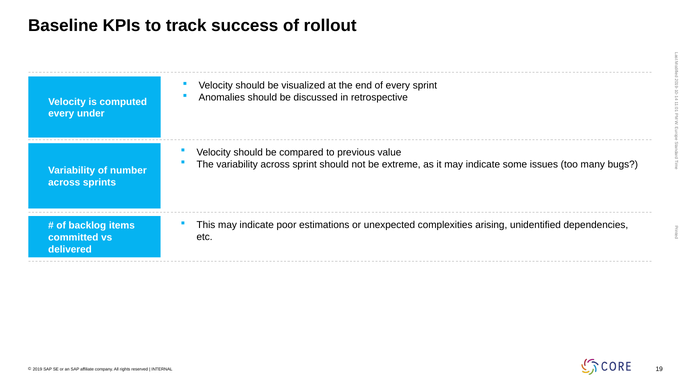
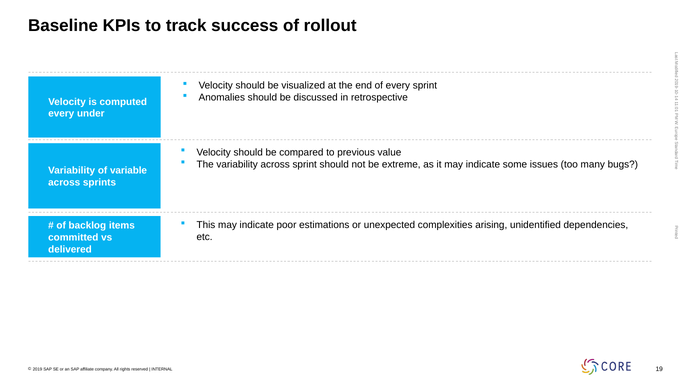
number: number -> variable (128, 170)
